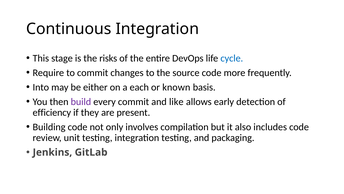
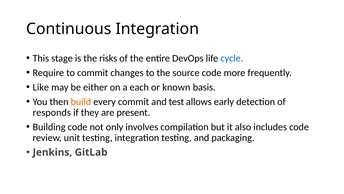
Into: Into -> Like (41, 87)
build colour: purple -> orange (81, 101)
like: like -> test (176, 101)
efficiency: efficiency -> responds (52, 112)
